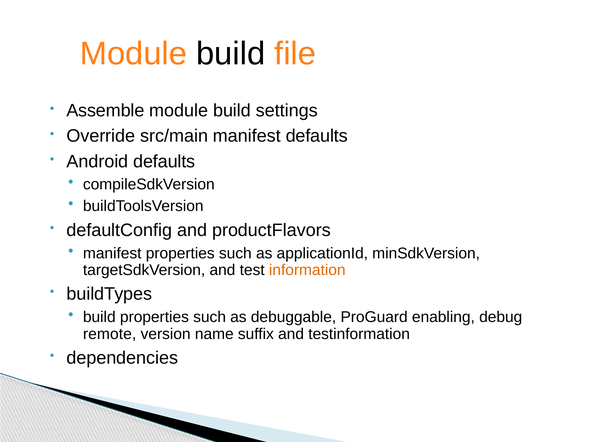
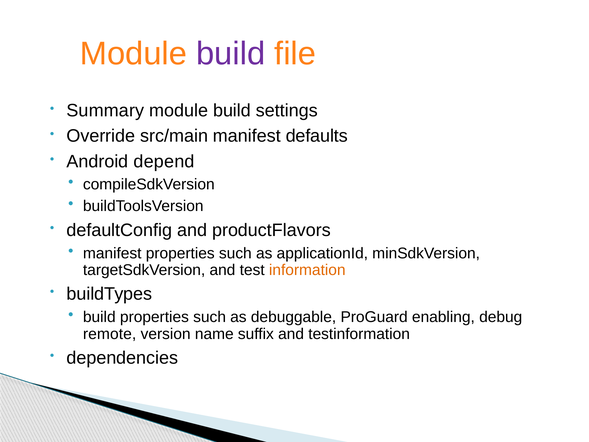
build colour: black -> purple (231, 54)
Assemble: Assemble -> Summary (105, 111)
Android defaults: defaults -> depend (164, 161)
